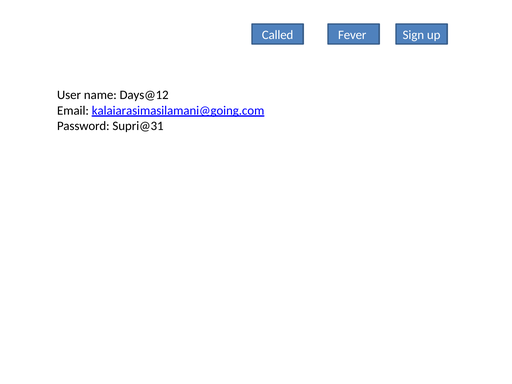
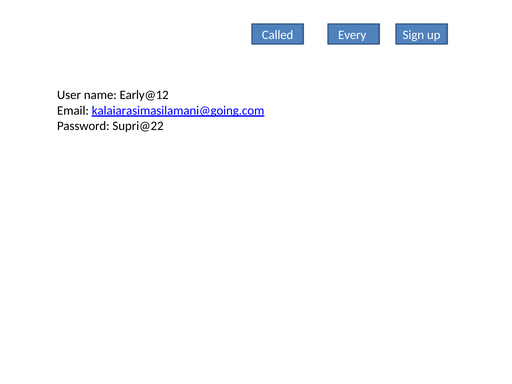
Fever: Fever -> Every (352, 35)
Days@12: Days@12 -> Early@12 (144, 95)
Supri@31: Supri@31 -> Supri@22 (138, 126)
